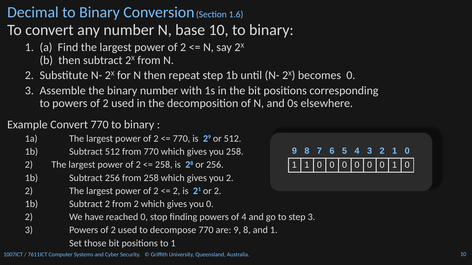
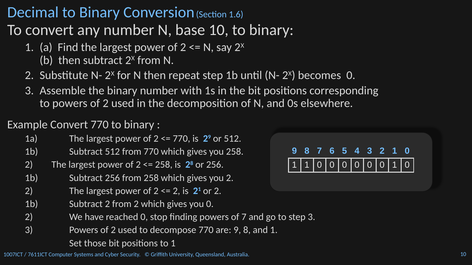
of 4: 4 -> 7 (244, 217)
